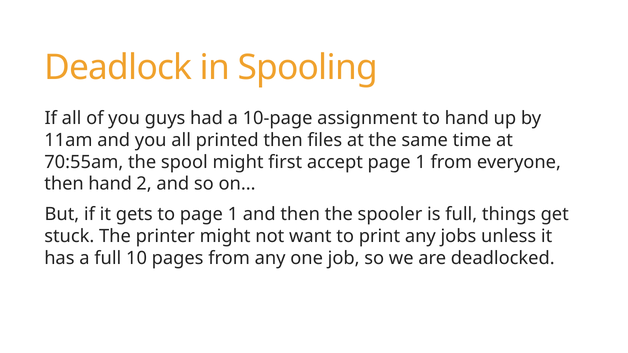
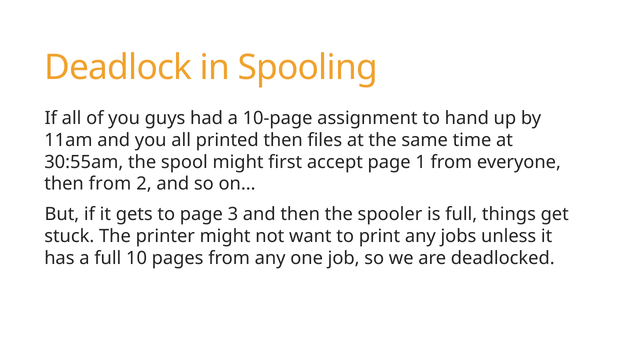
70:55am: 70:55am -> 30:55am (84, 162)
then hand: hand -> from (110, 184)
to page 1: 1 -> 3 (233, 214)
